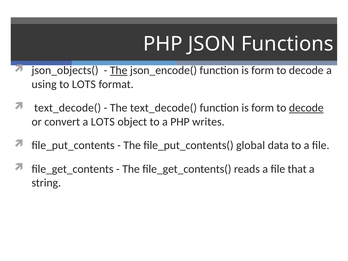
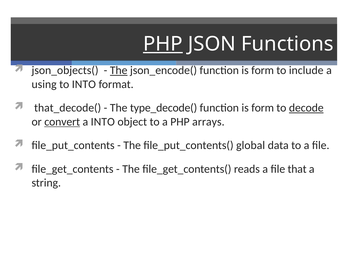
PHP underline: none -> present (163, 44)
decode: decode -> include (306, 70)
to LOTS: LOTS -> INTO (84, 84)
text_decode(: text_decode( -> that_decode( (68, 108)
The text_decode(: text_decode( -> type_decode( (164, 108)
convert underline: none -> present (62, 122)
a LOTS: LOTS -> INTO (103, 122)
writes: writes -> arrays (208, 122)
